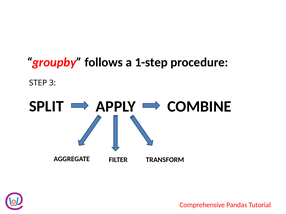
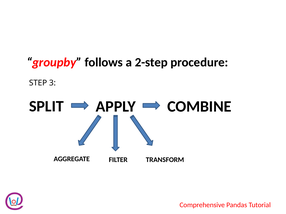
1-step: 1-step -> 2-step (151, 62)
